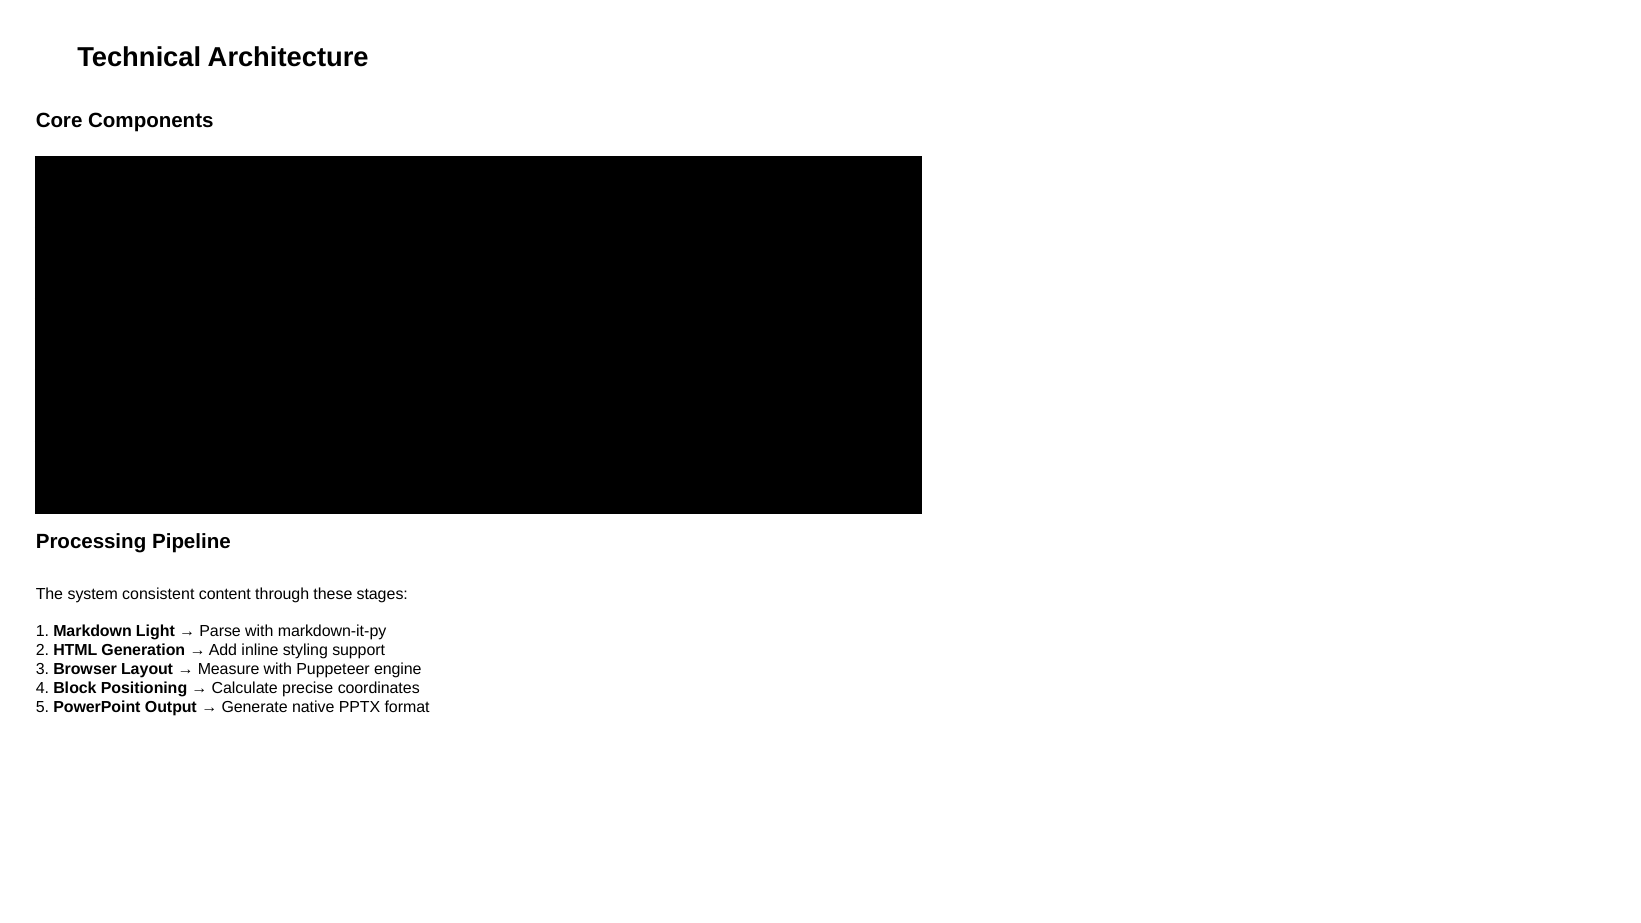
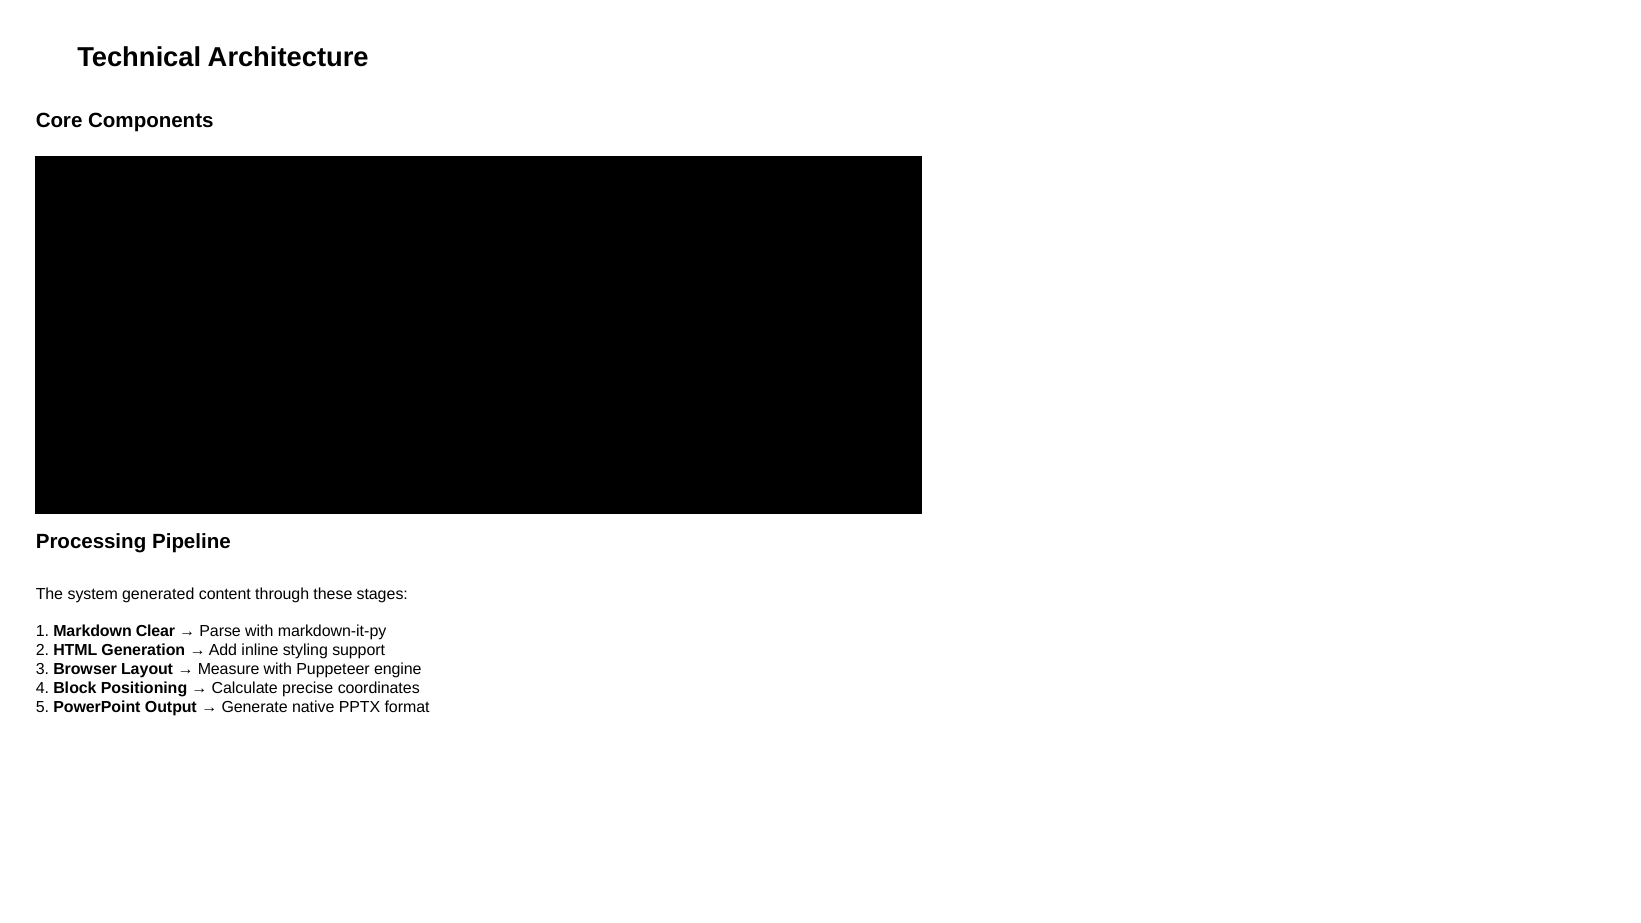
consistent: consistent -> generated (158, 594)
Light: Light -> Clear (155, 631)
